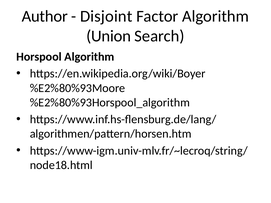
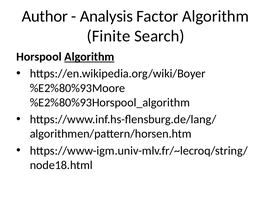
Disjoint: Disjoint -> Analysis (106, 16)
Union: Union -> Finite (108, 36)
Algorithm underline: none -> present (89, 57)
